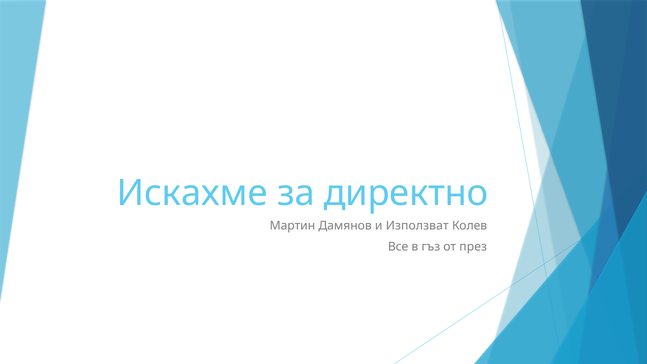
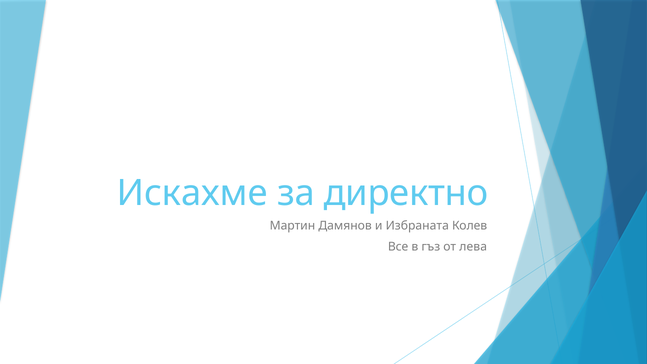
Използват: Използват -> Избраната (417, 226)
през: през -> лева (473, 247)
